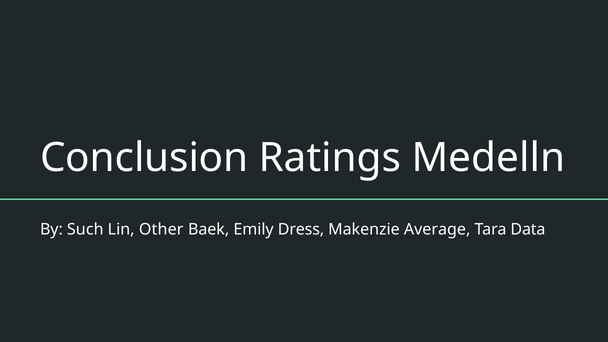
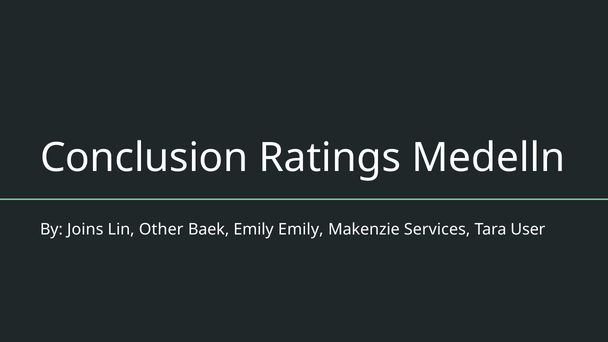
Such: Such -> Joins (85, 230)
Emily Dress: Dress -> Emily (301, 230)
Average: Average -> Services (437, 230)
Data: Data -> User (528, 230)
